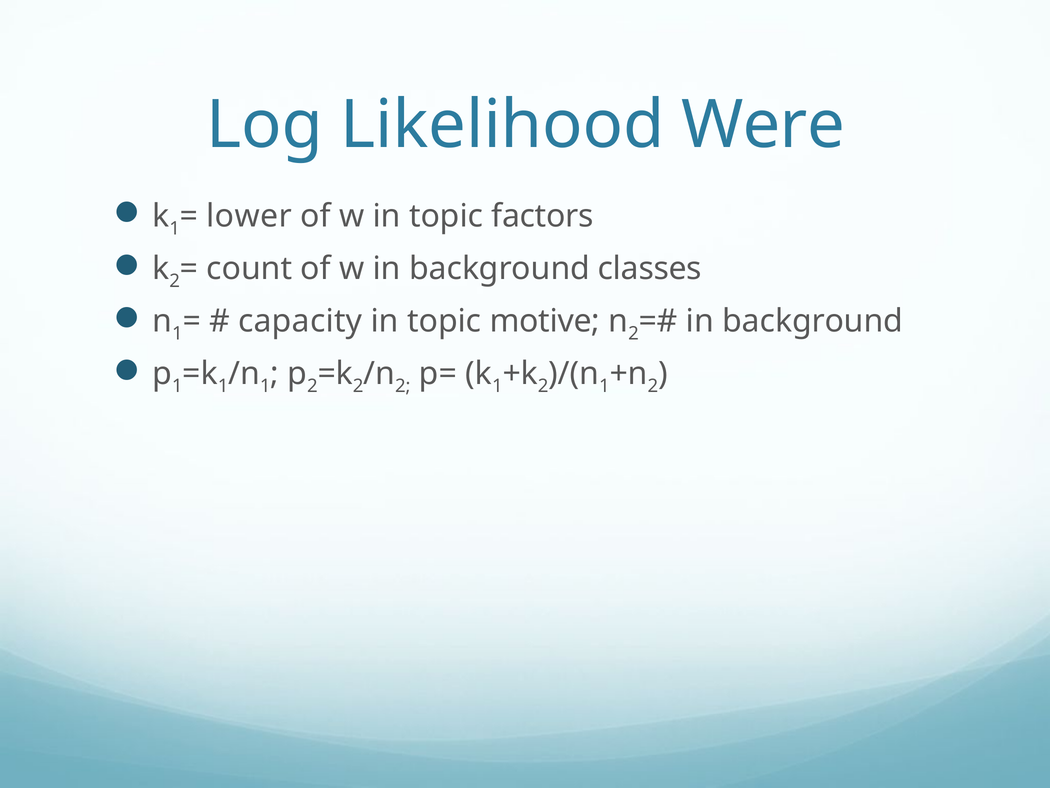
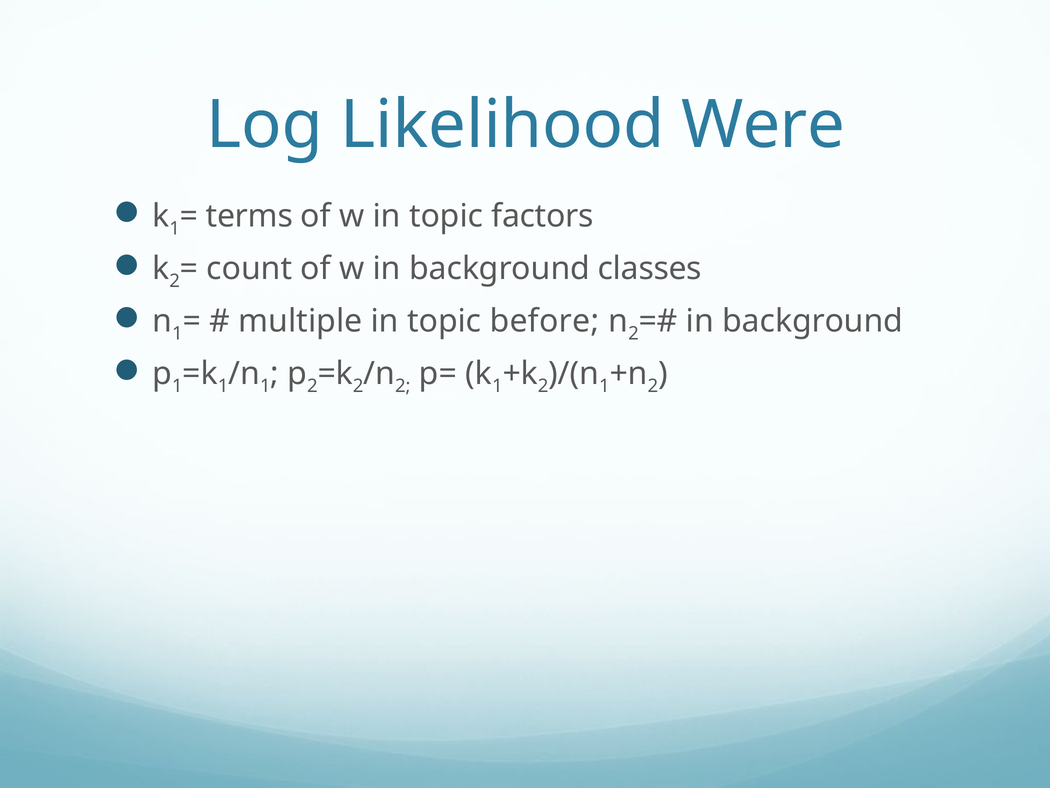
lower: lower -> terms (249, 216)
capacity: capacity -> multiple (300, 321)
motive: motive -> before (545, 321)
